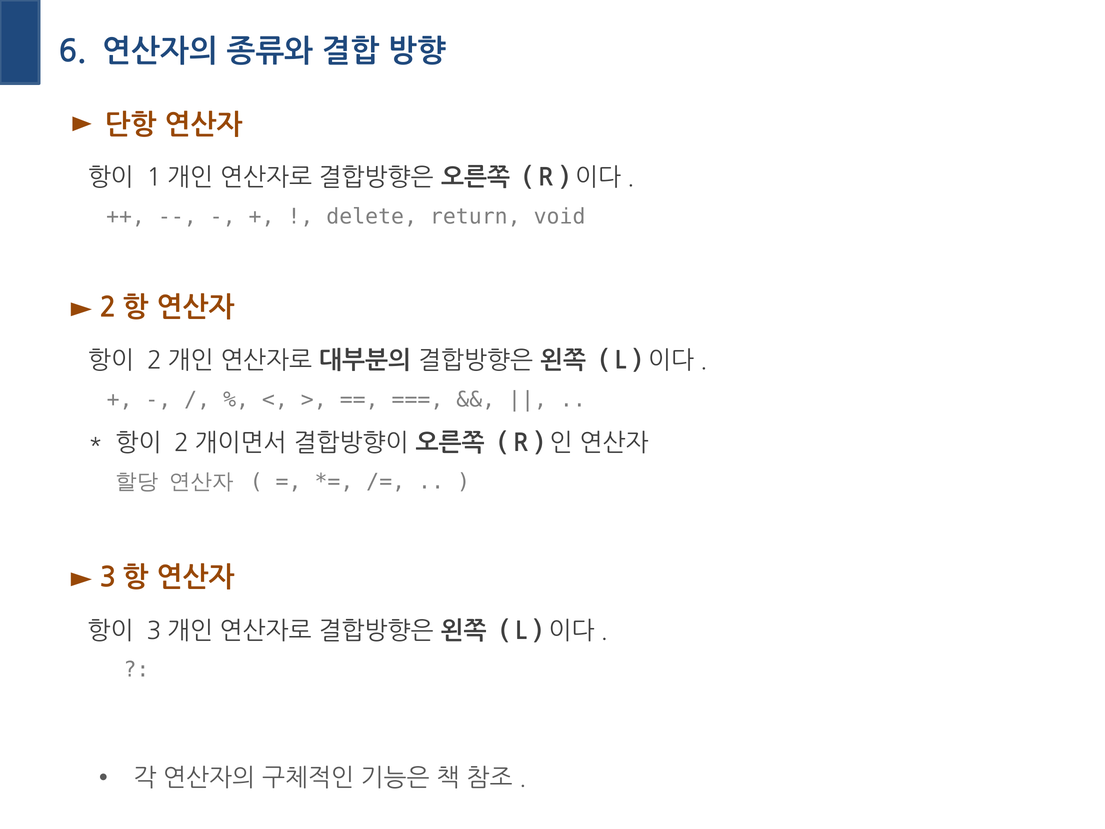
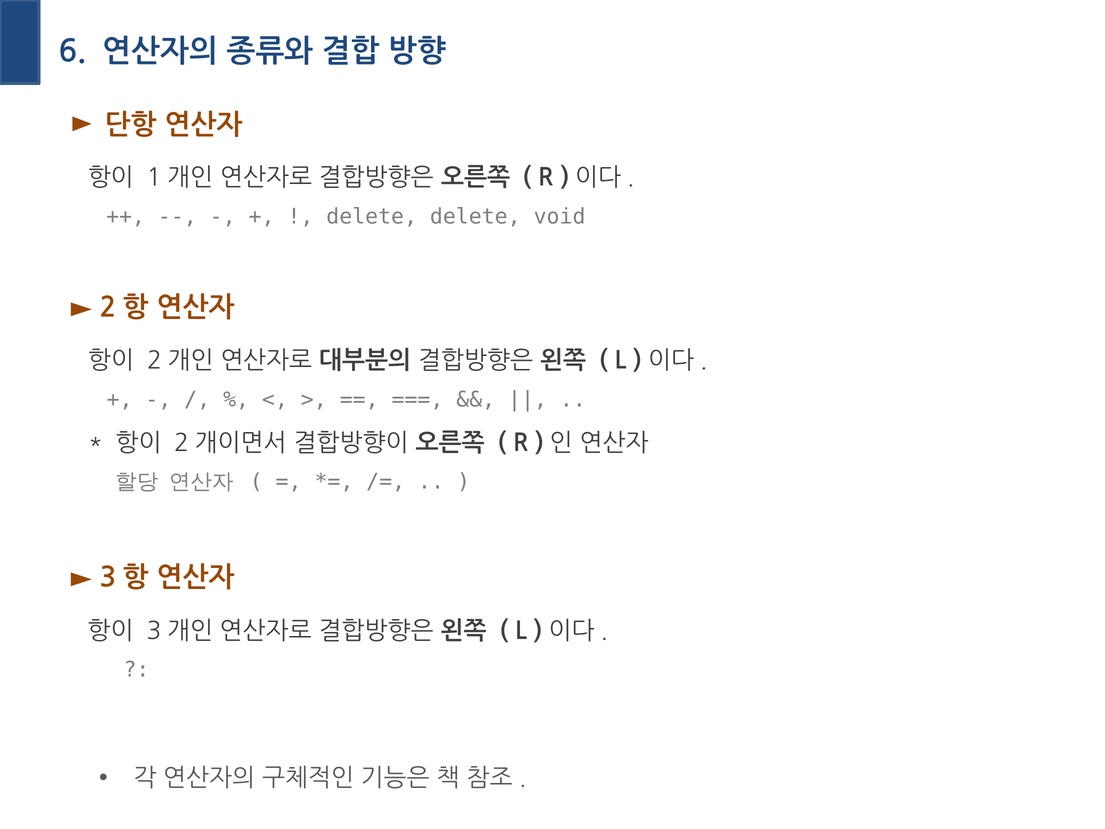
delete return: return -> delete (475, 217)
